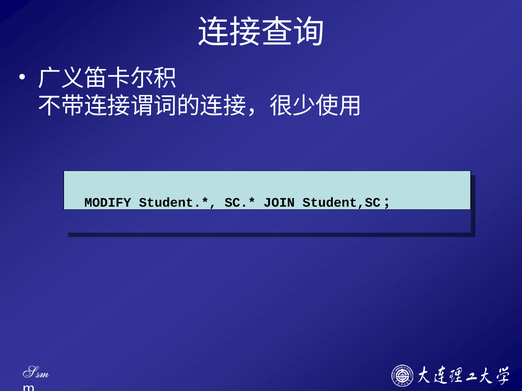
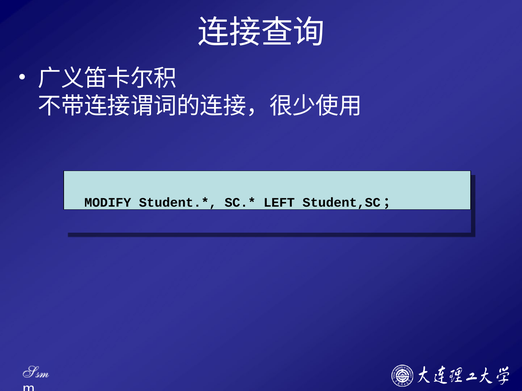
JOIN: JOIN -> LEFT (279, 203)
